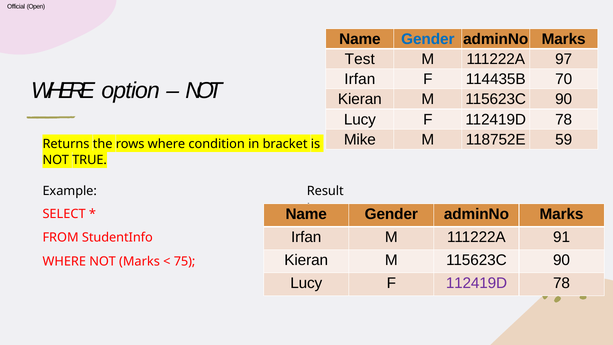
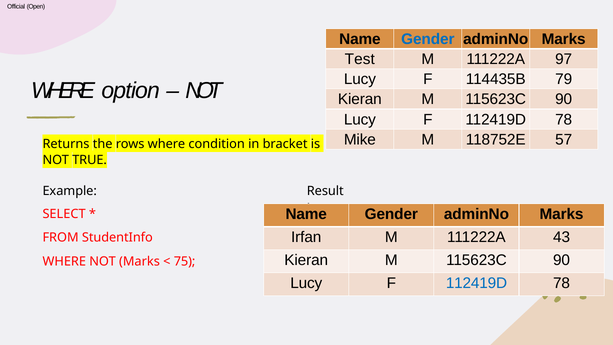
Irfan: Irfan -> Lucy (360, 79)
70: 70 -> 79 (564, 79)
59: 59 -> 57 (564, 139)
91: 91 -> 43 (562, 237)
112419D colour: purple -> blue (477, 283)
